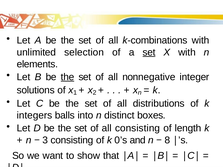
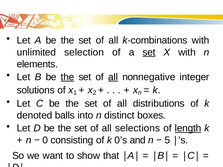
all underline: none -> present (113, 77)
integers: integers -> denoted (35, 116)
all consisting: consisting -> selections (138, 128)
length underline: none -> present (188, 128)
3: 3 -> 0 (45, 140)
8: 8 -> 5 (167, 140)
